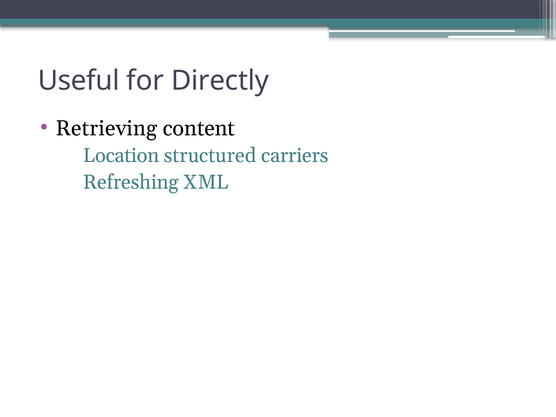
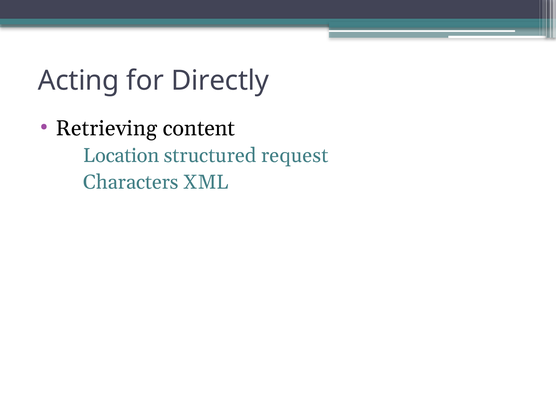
Useful: Useful -> Acting (79, 81)
carriers: carriers -> request (295, 156)
Refreshing: Refreshing -> Characters (131, 182)
